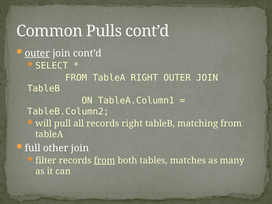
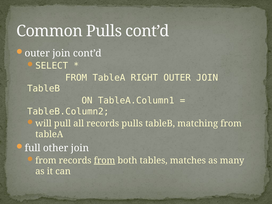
outer underline: present -> none (37, 53)
records right: right -> pulls (132, 123)
filter: filter -> from (46, 160)
